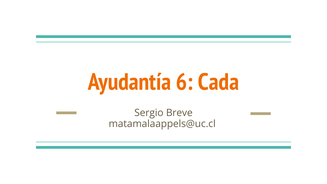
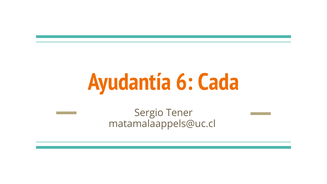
Breve: Breve -> Tener (179, 113)
